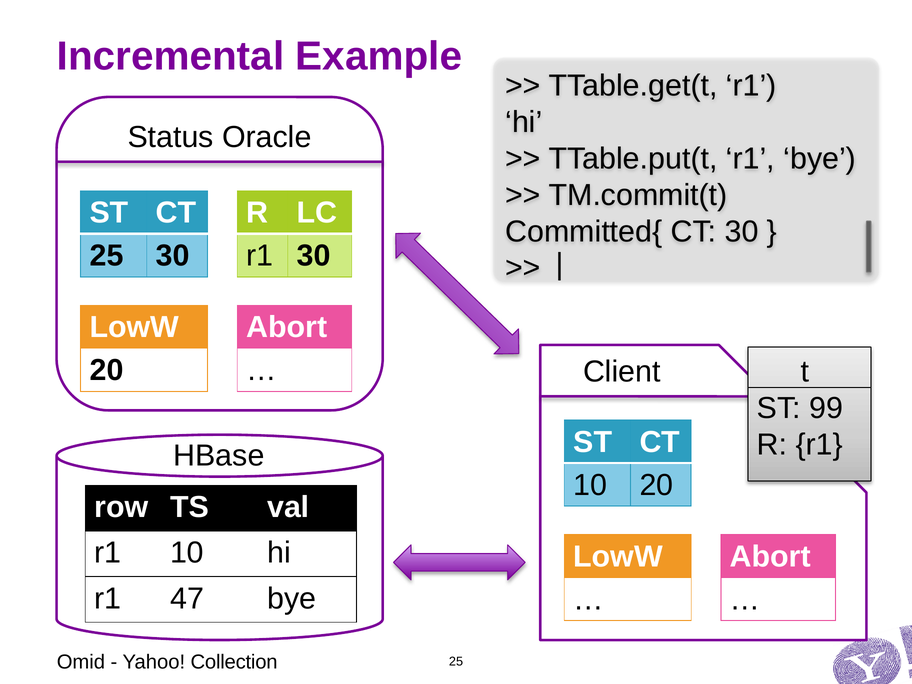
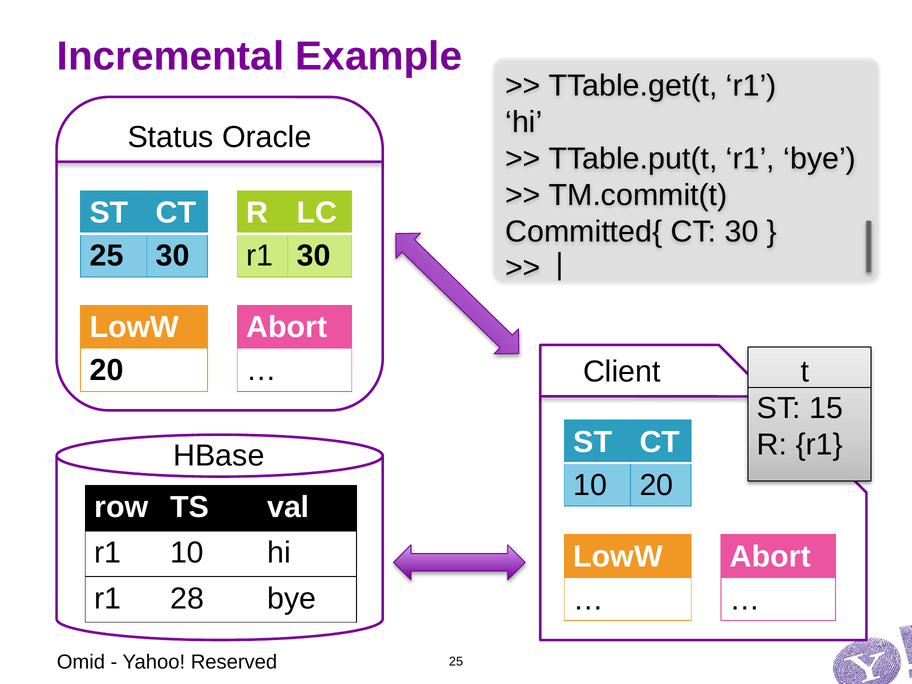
99: 99 -> 15 (826, 408)
47: 47 -> 28 (187, 599)
Collection: Collection -> Reserved (234, 662)
